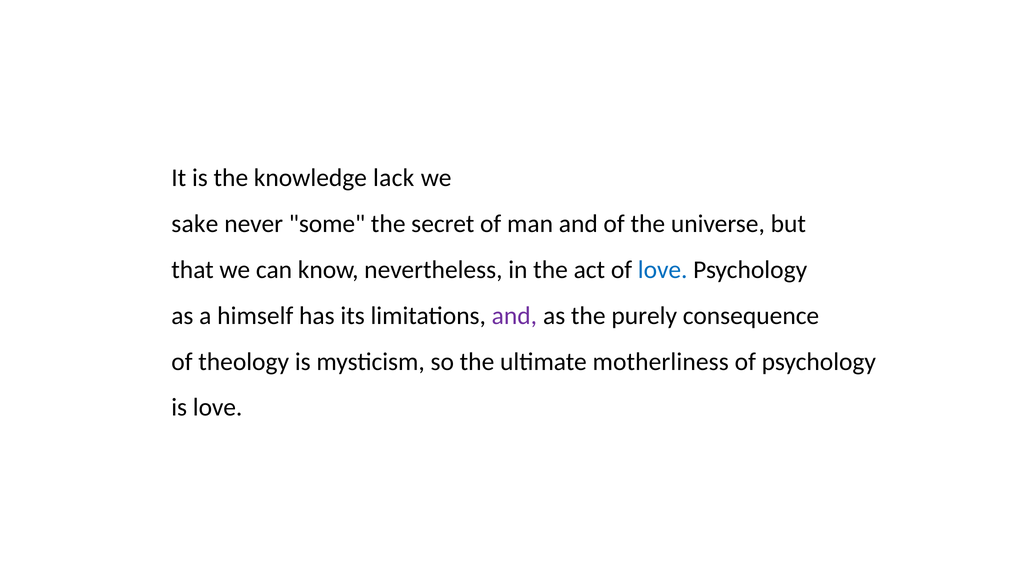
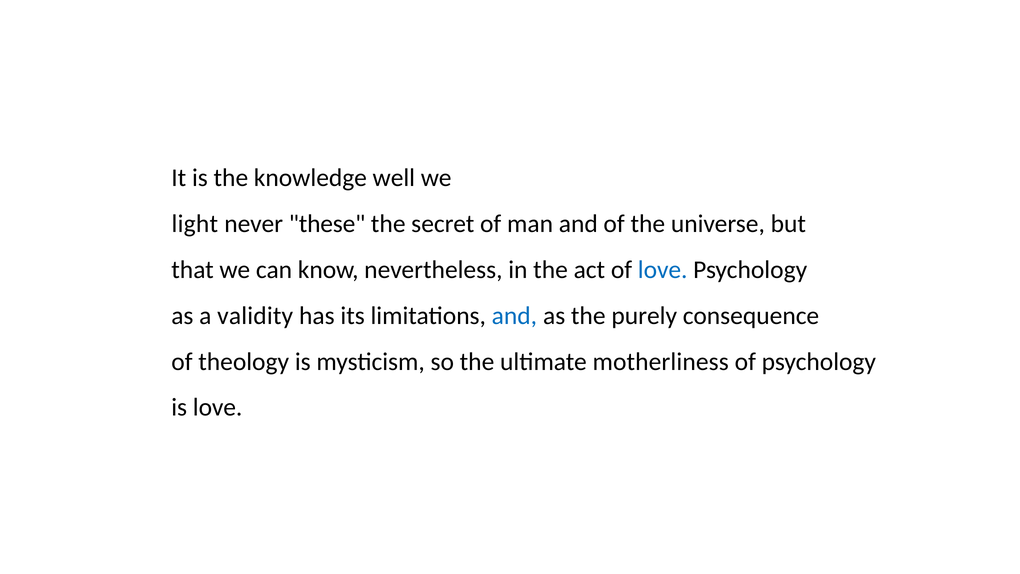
lack: lack -> well (394, 178)
sake: sake -> light (195, 224)
some: some -> these (327, 224)
himself: himself -> validity (255, 316)
and colour: purple -> blue (514, 316)
